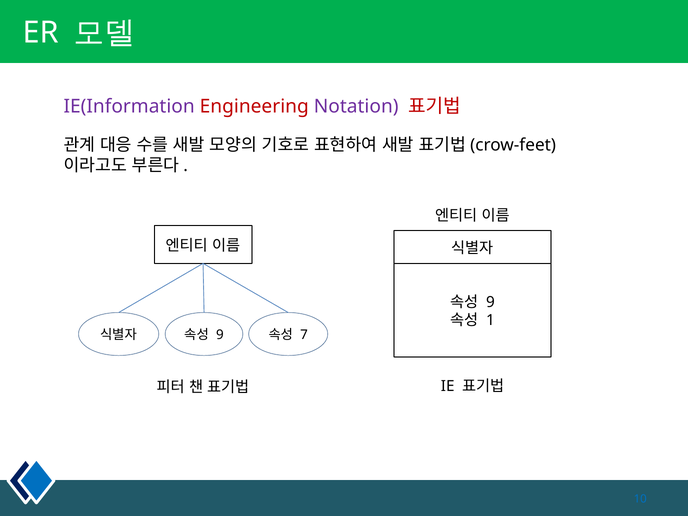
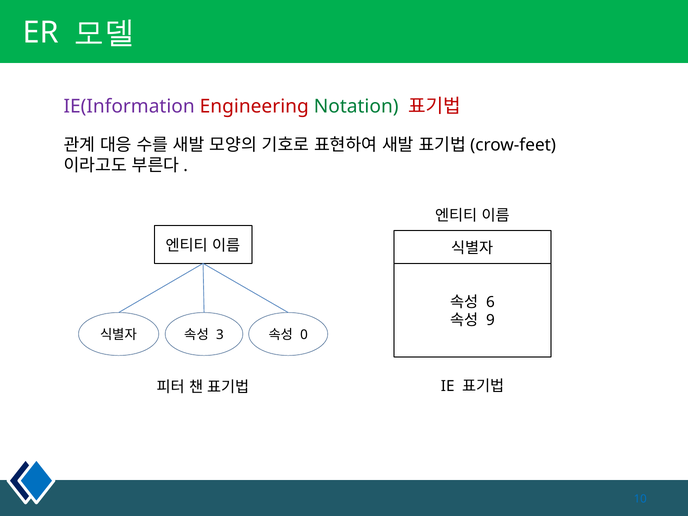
Notation colour: purple -> green (356, 106)
9: 9 -> 6 (490, 302)
1: 1 -> 9 (490, 320)
9: 9 -> 3 (220, 335)
7: 7 -> 0 (304, 335)
